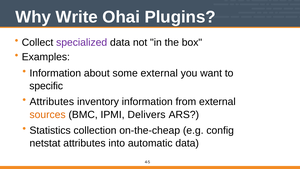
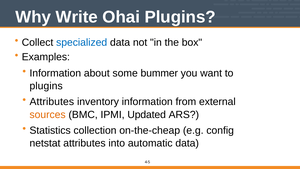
specialized colour: purple -> blue (82, 42)
some external: external -> bummer (159, 73)
specific: specific -> plugins (46, 86)
Delivers: Delivers -> Updated (147, 114)
